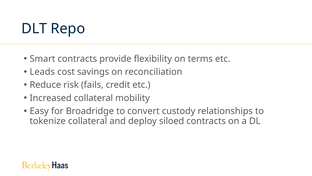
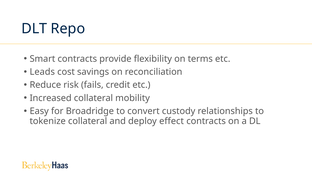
siloed: siloed -> effect (172, 121)
